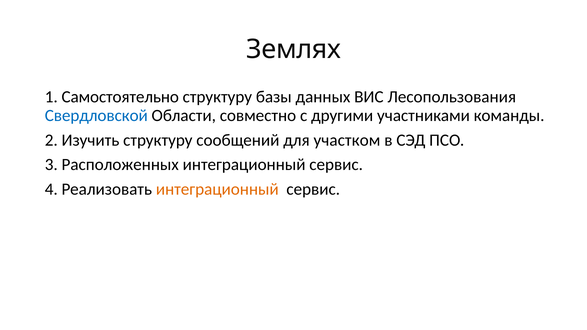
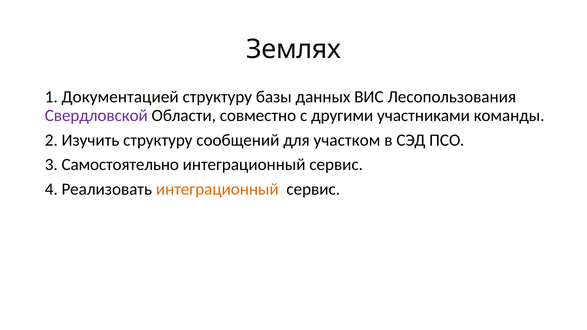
Самостоятельно: Самостоятельно -> Документацией (120, 97)
Свердловской colour: blue -> purple (96, 116)
Расположенных: Расположенных -> Самостоятельно (120, 165)
